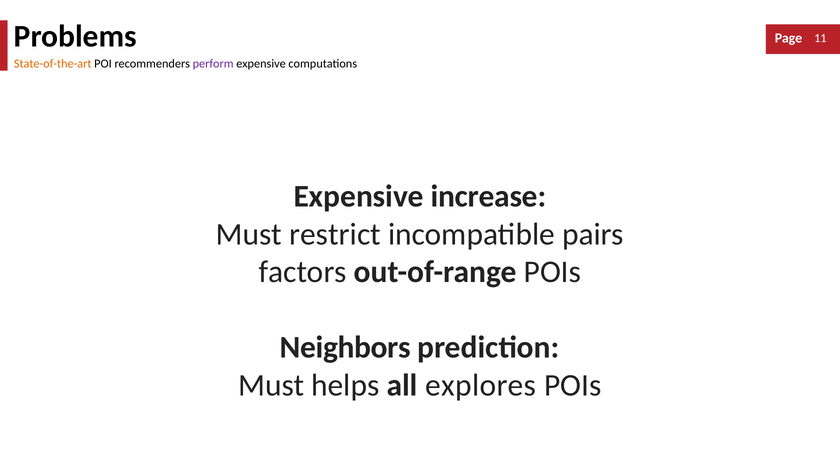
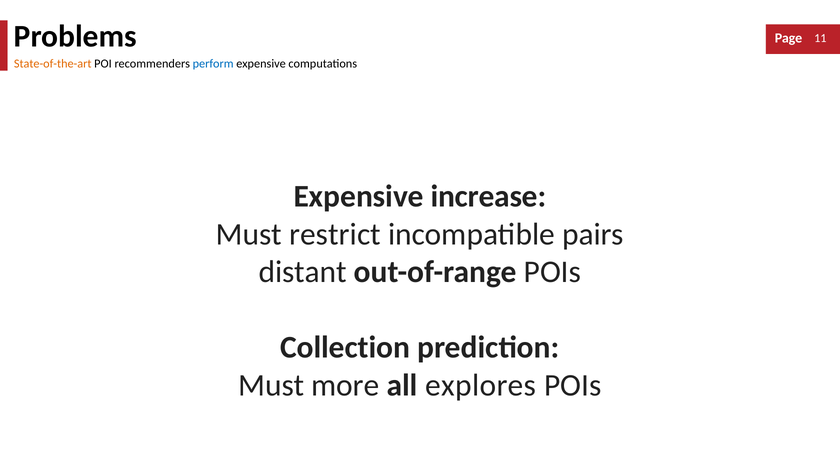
perform colour: purple -> blue (213, 64)
factors: factors -> distant (303, 272)
Neighbors: Neighbors -> Collection (345, 348)
helps: helps -> more (345, 386)
